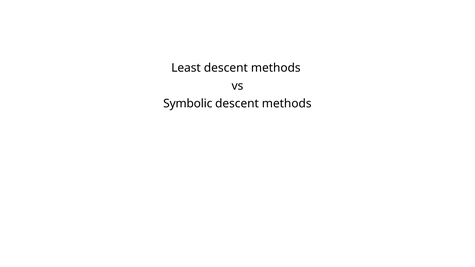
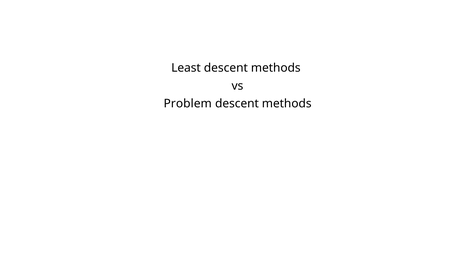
Symbolic: Symbolic -> Problem (188, 104)
